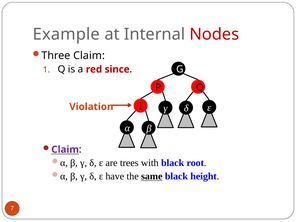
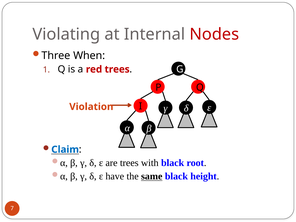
Example: Example -> Violating (66, 34)
Three Claim: Claim -> When (89, 56)
red since: since -> trees (117, 69)
Claim colour: purple -> blue (65, 150)
